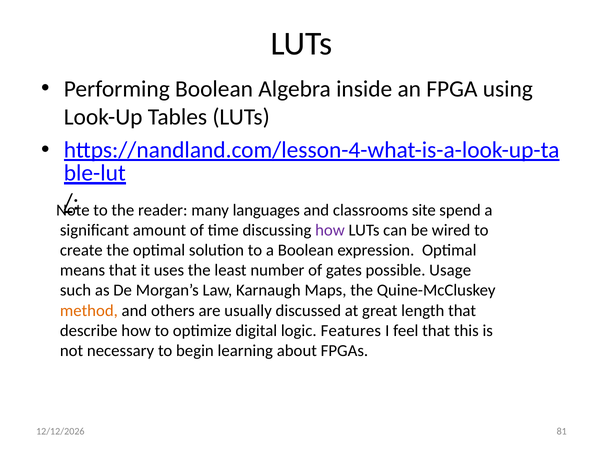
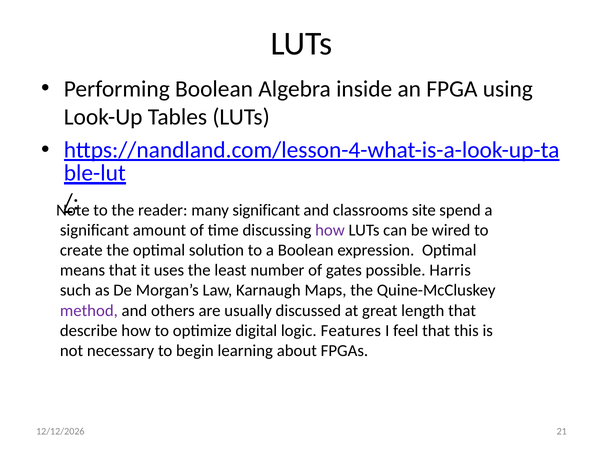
many languages: languages -> significant (266, 210)
Usage: Usage -> Harris (450, 270)
method colour: orange -> purple (89, 311)
81: 81 -> 21 (562, 432)
